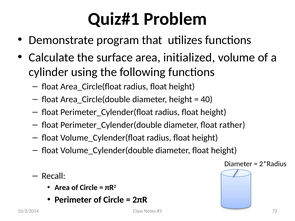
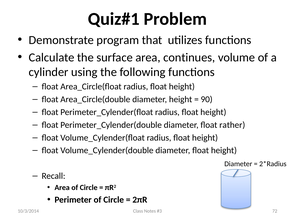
initialized: initialized -> continues (189, 57)
40: 40 -> 90 (207, 99)
